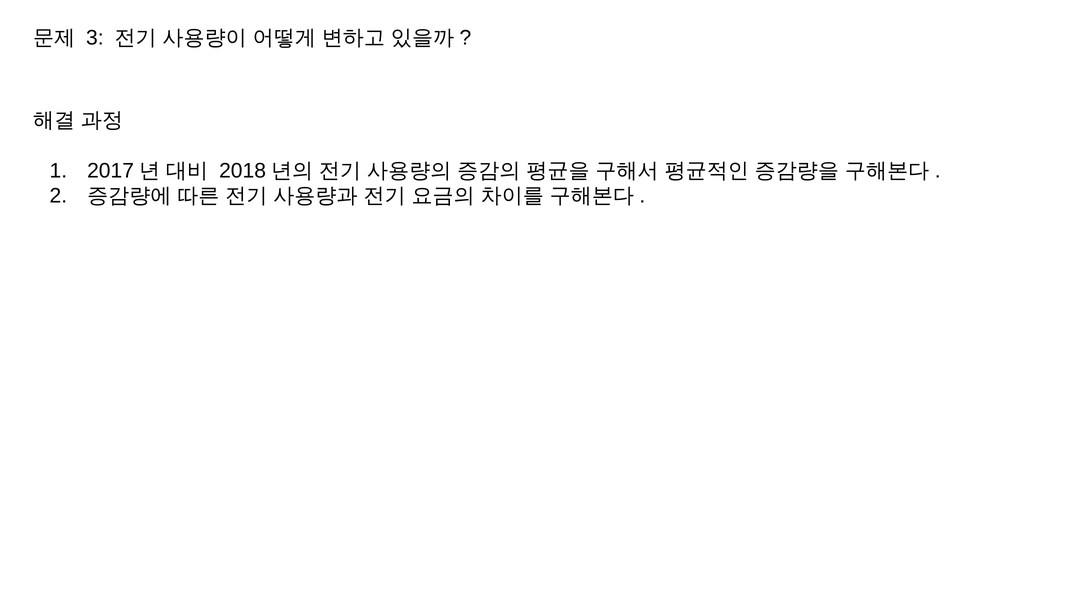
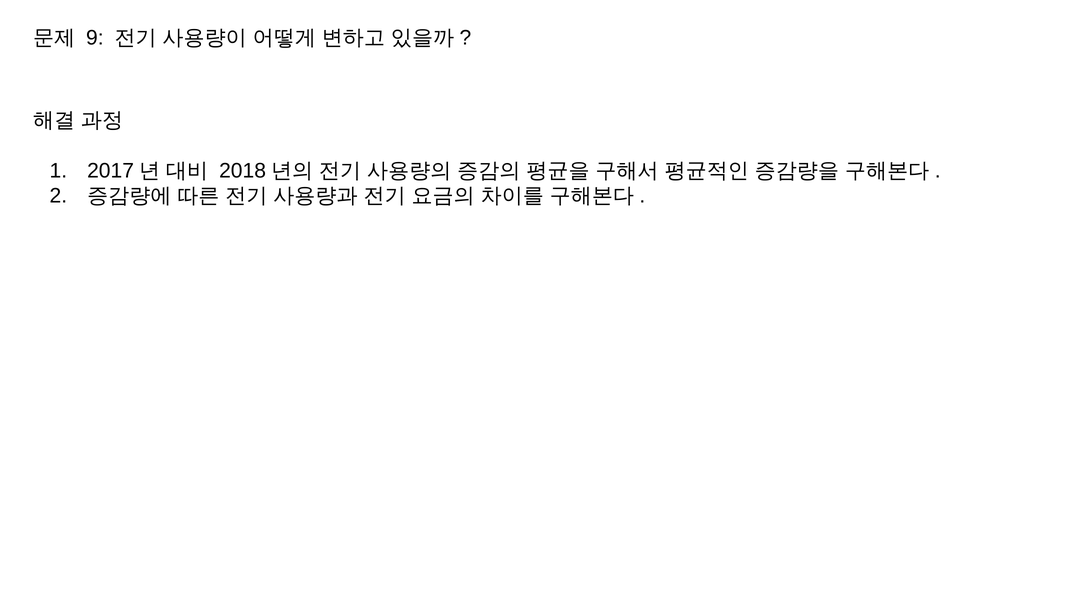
3: 3 -> 9 (95, 38)
